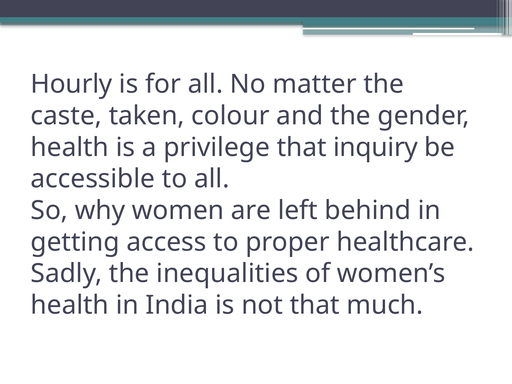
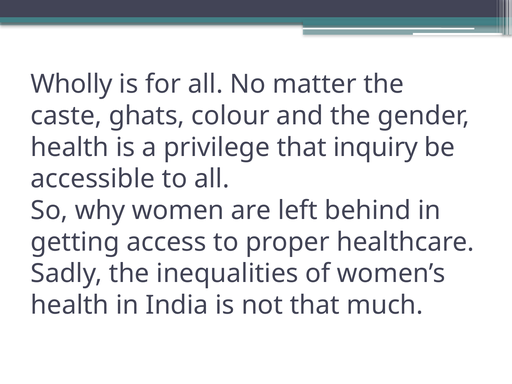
Hourly: Hourly -> Wholly (72, 84)
taken: taken -> ghats (147, 116)
